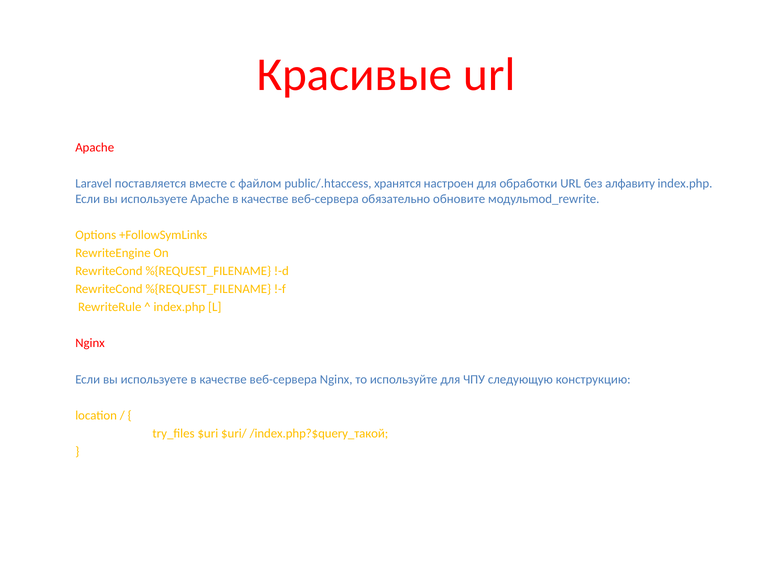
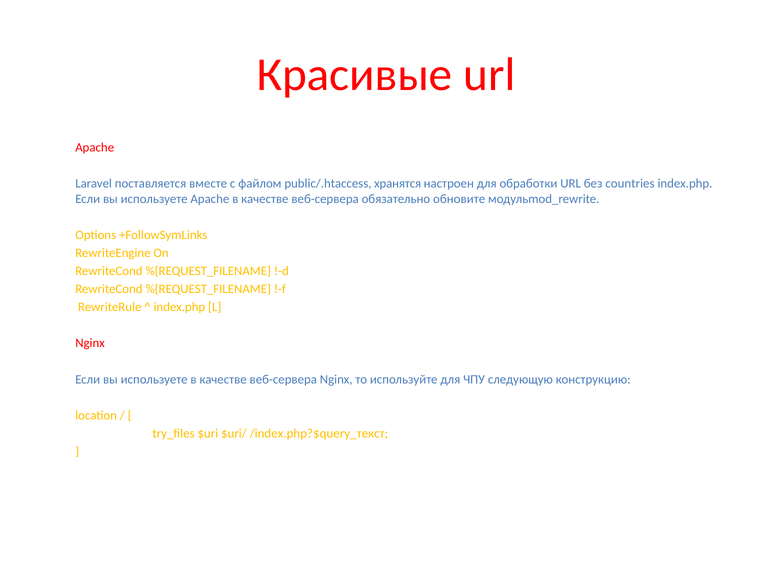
алфавиту: алфавиту -> countries (630, 184)
/index.php?$query_такой: /index.php?$query_такой -> /index.php?$query_текст (319, 433)
